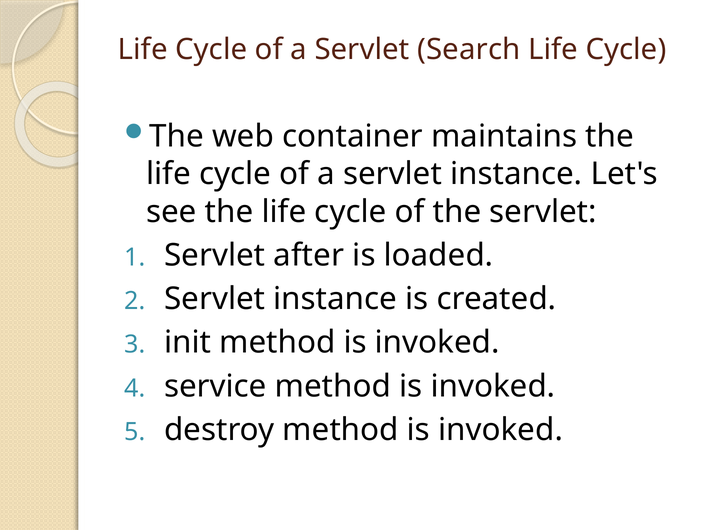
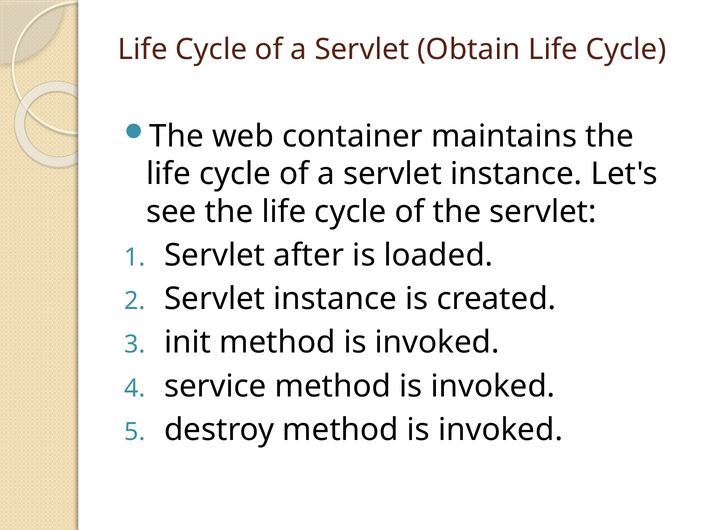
Search: Search -> Obtain (469, 50)
